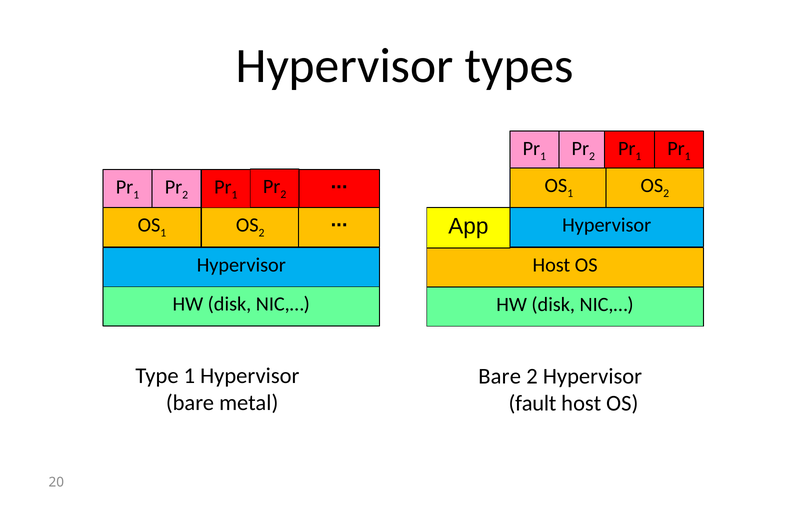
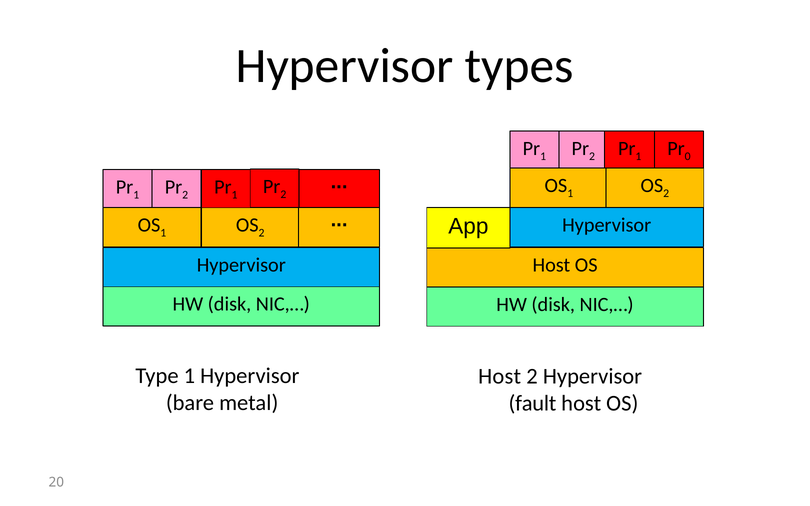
1: 1 -> 0 (688, 157)
Bare: Bare -> Host (500, 377)
